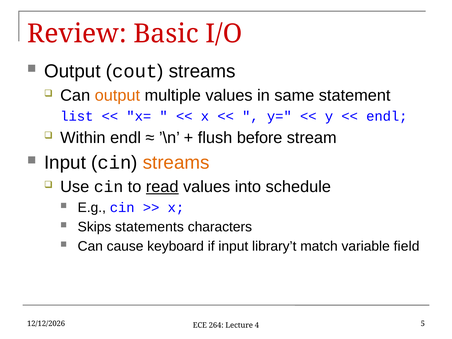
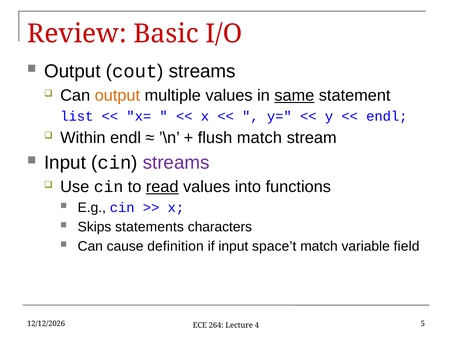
same underline: none -> present (294, 96)
flush before: before -> match (259, 138)
streams colour: orange -> purple (176, 163)
schedule: schedule -> functions (298, 187)
keyboard: keyboard -> definition (175, 246)
library’t: library’t -> space’t (274, 246)
